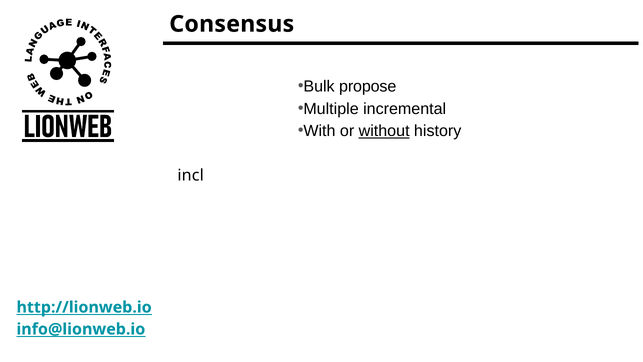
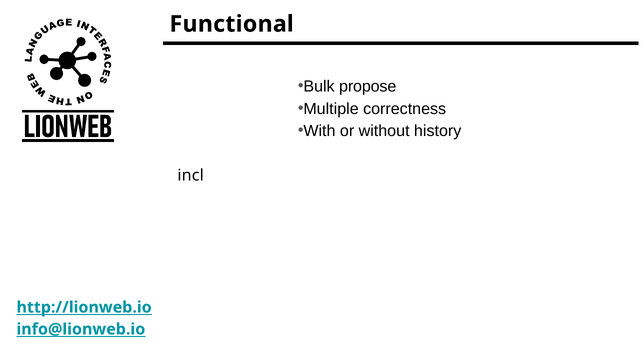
Consensus: Consensus -> Functional (232, 24)
incremental: incremental -> correctness (405, 109)
without underline: present -> none (384, 131)
